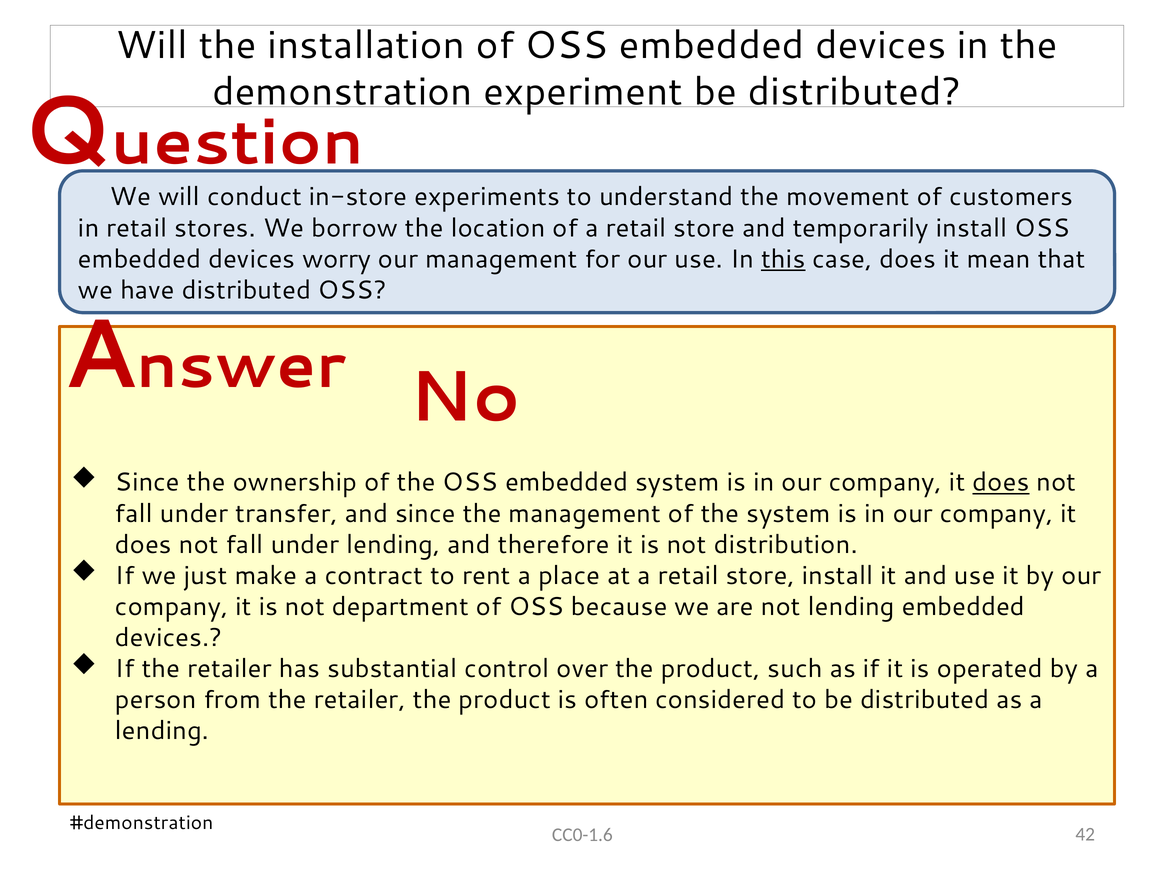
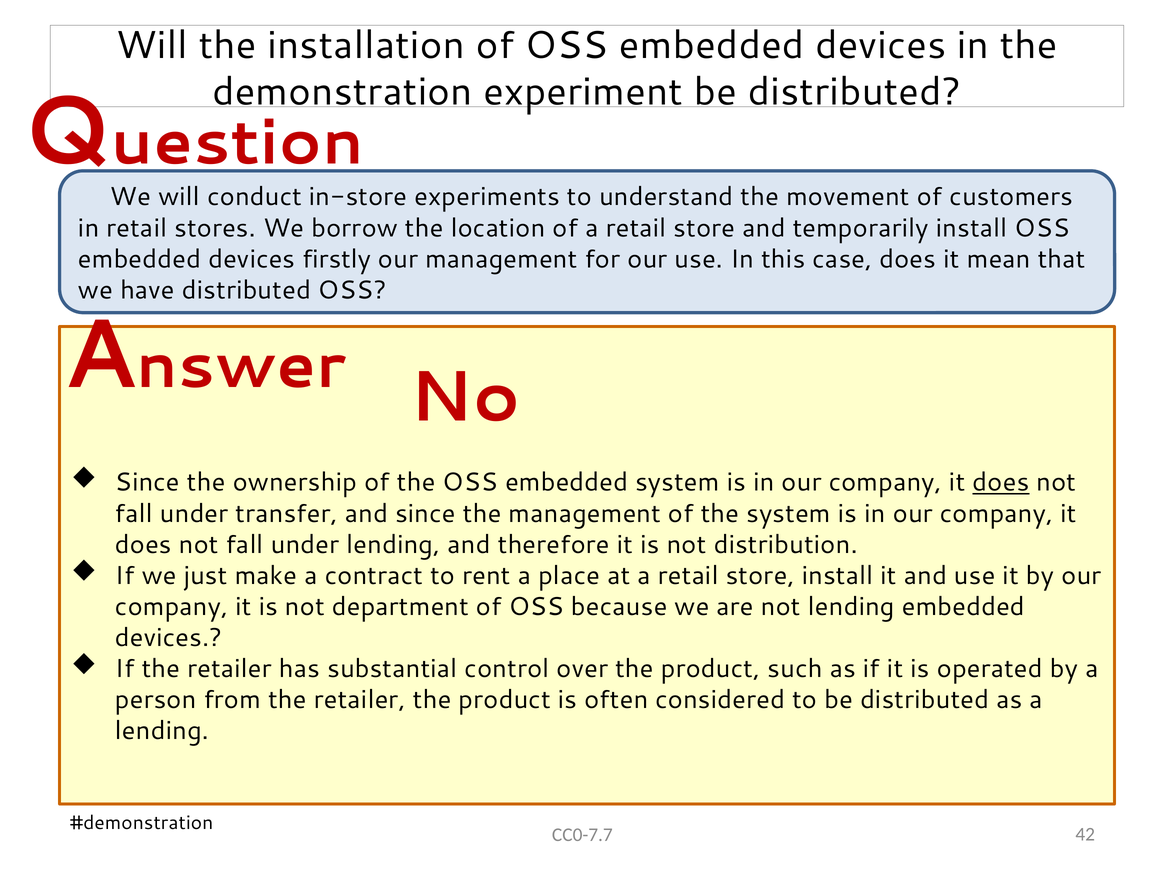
worry: worry -> firstly (337, 259)
this underline: present -> none (783, 259)
CC0-1.6: CC0-1.6 -> CC0-7.7 (582, 834)
